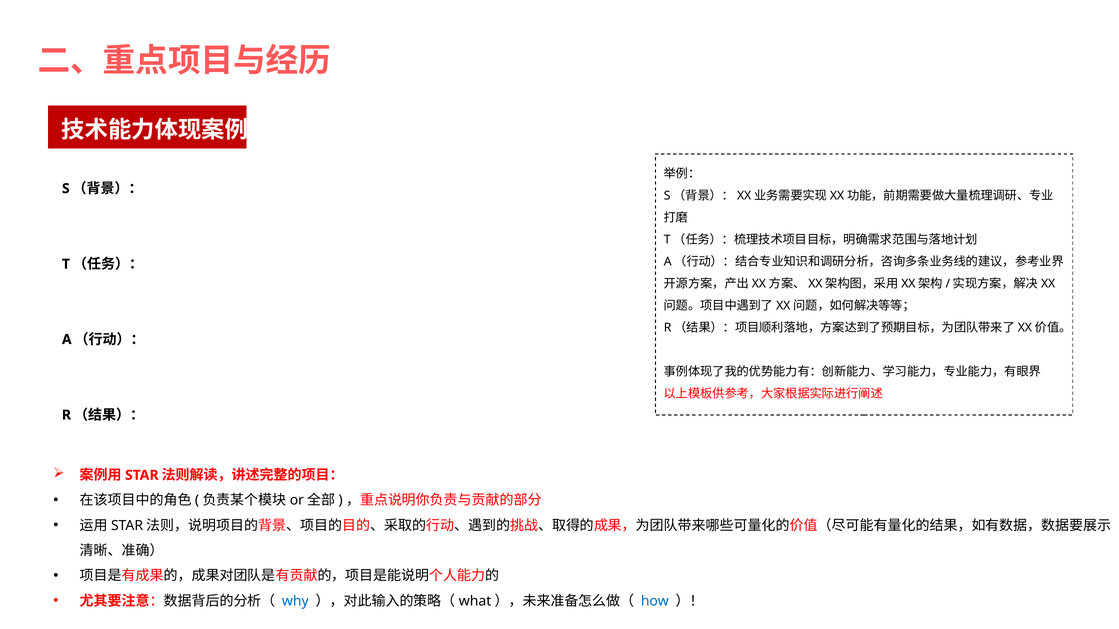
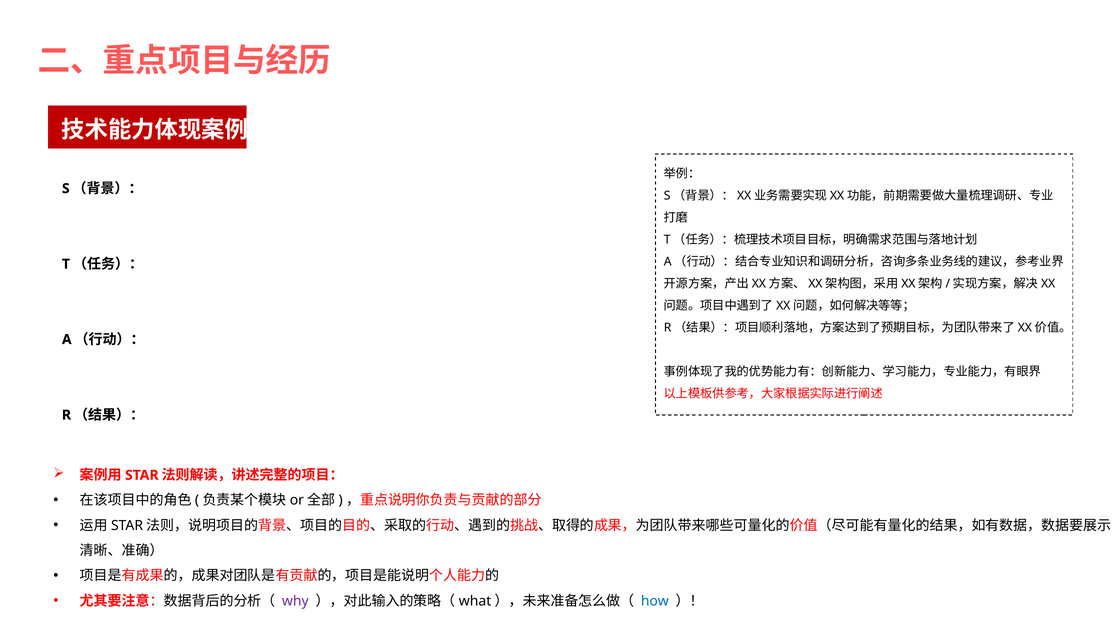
why colour: blue -> purple (295, 601)
